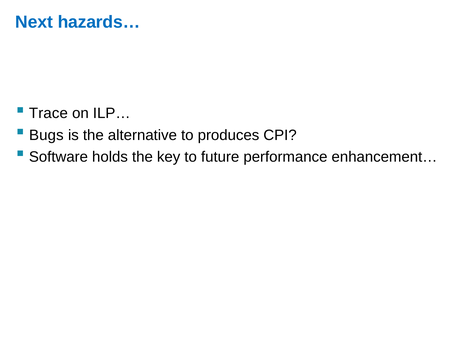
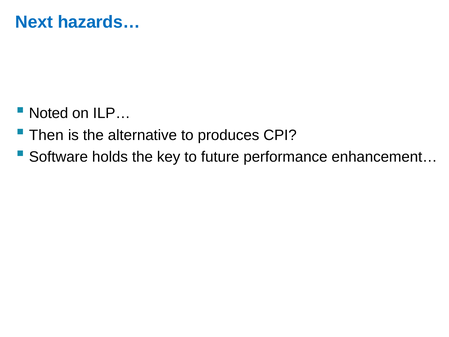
Trace: Trace -> Noted (49, 113)
Bugs: Bugs -> Then (46, 135)
